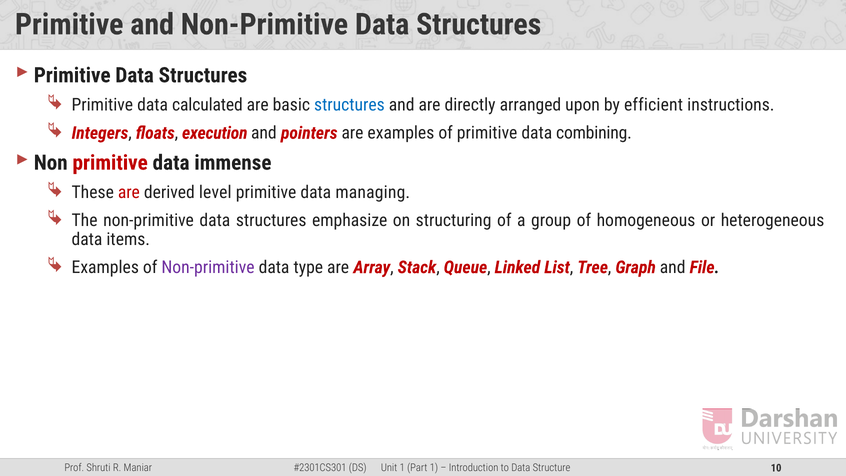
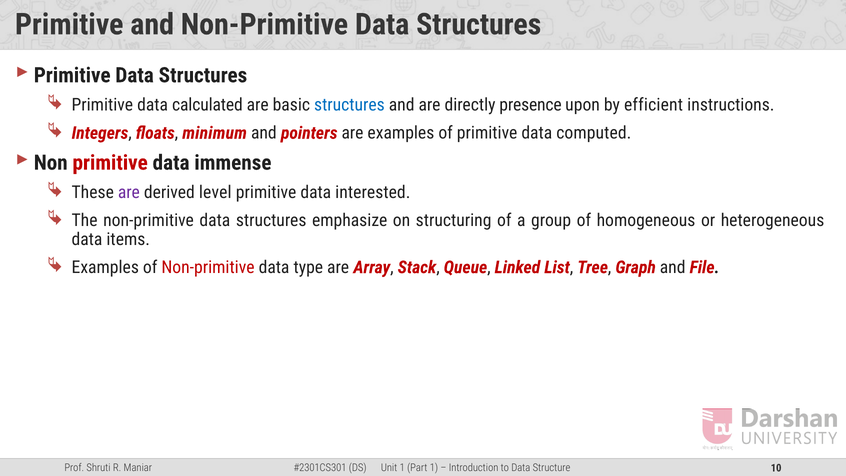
arranged: arranged -> presence (531, 105)
execution: execution -> minimum (215, 133)
combining: combining -> computed (594, 133)
are colour: red -> purple (129, 192)
managing: managing -> interested (373, 192)
Non-primitive colour: purple -> red (208, 267)
